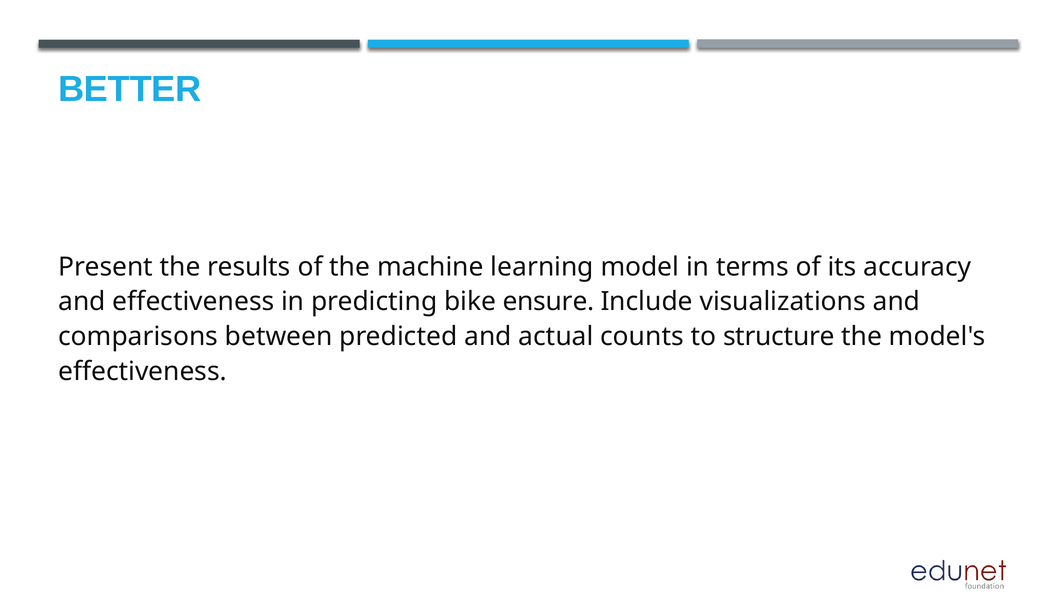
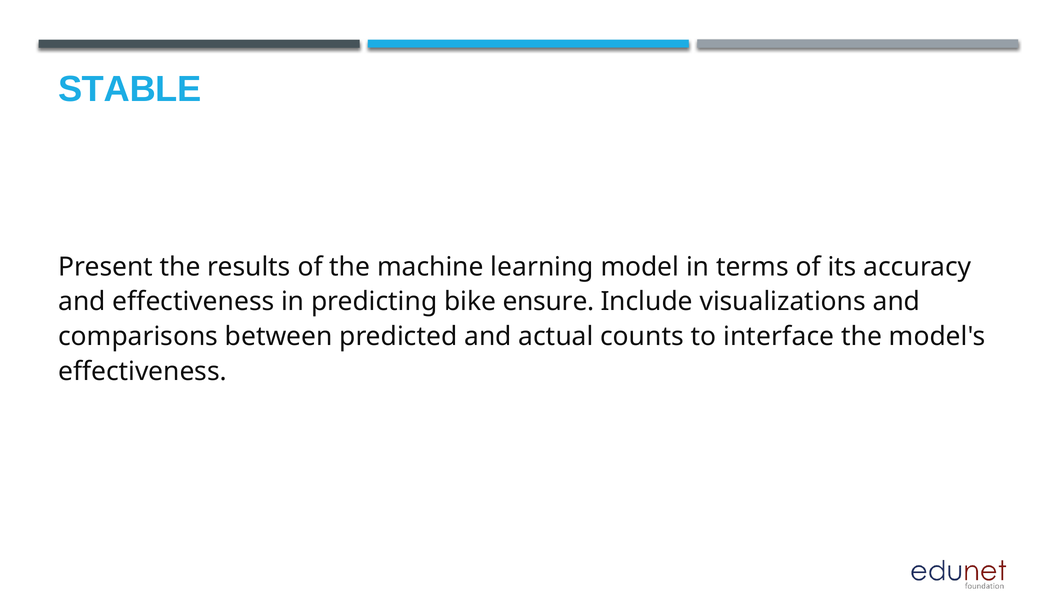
BETTER: BETTER -> STABLE (130, 89)
structure: structure -> interface (779, 336)
